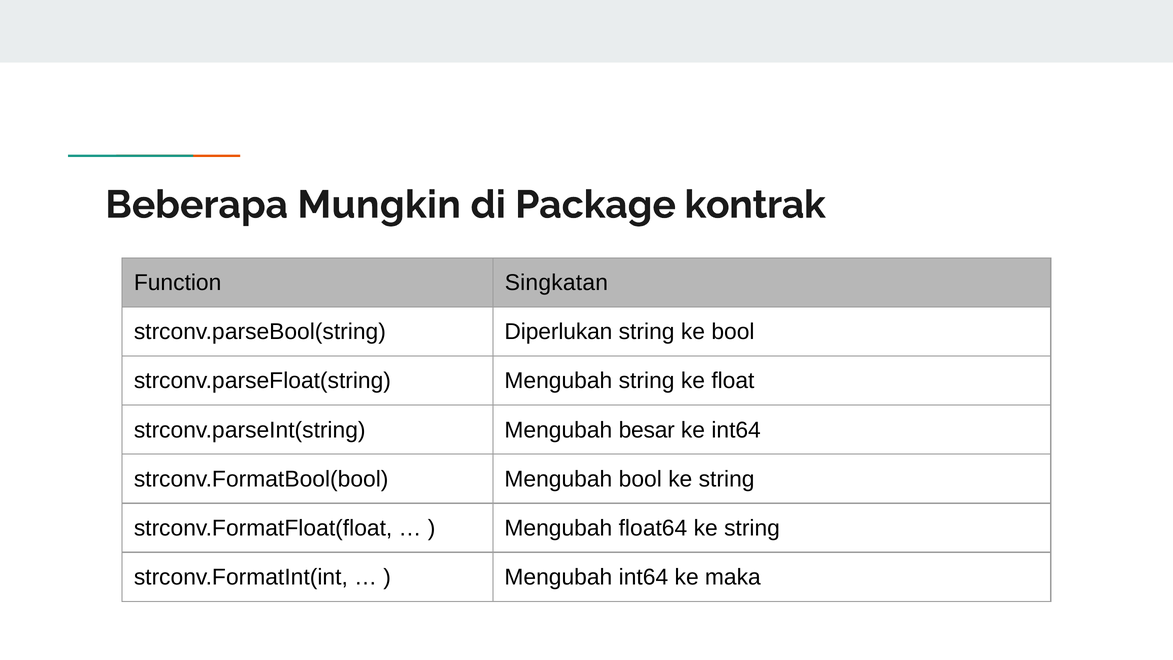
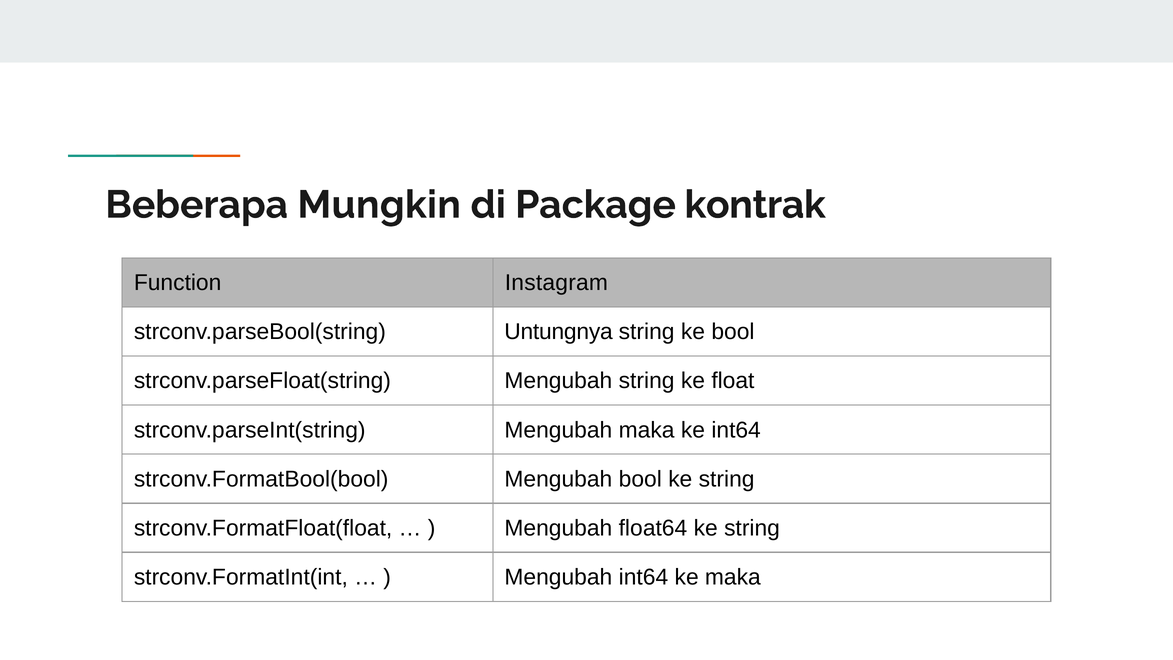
Singkatan: Singkatan -> Instagram (556, 283)
Diperlukan: Diperlukan -> Untungnya (559, 332)
Mengubah besar: besar -> maka (647, 430)
